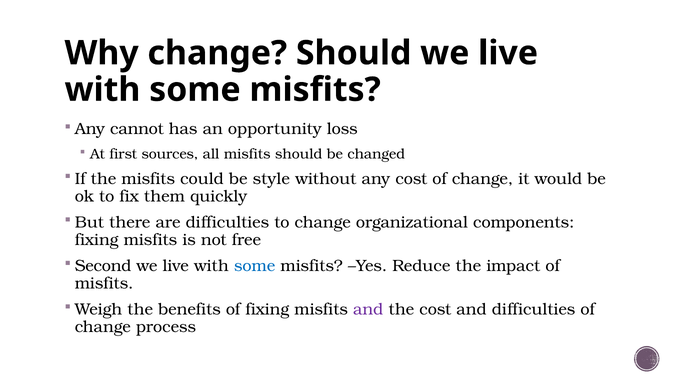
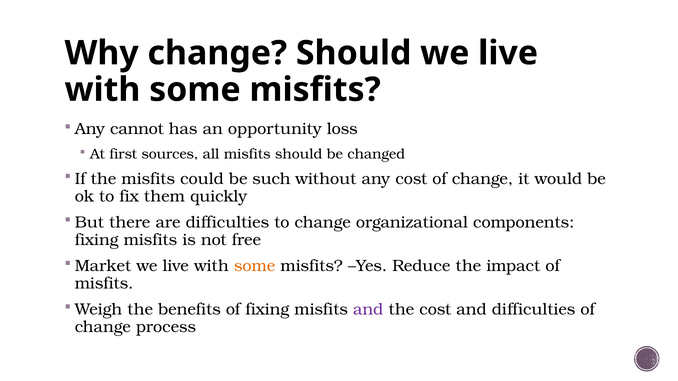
style: style -> such (271, 179)
Second: Second -> Market (103, 266)
some colour: blue -> orange (255, 266)
